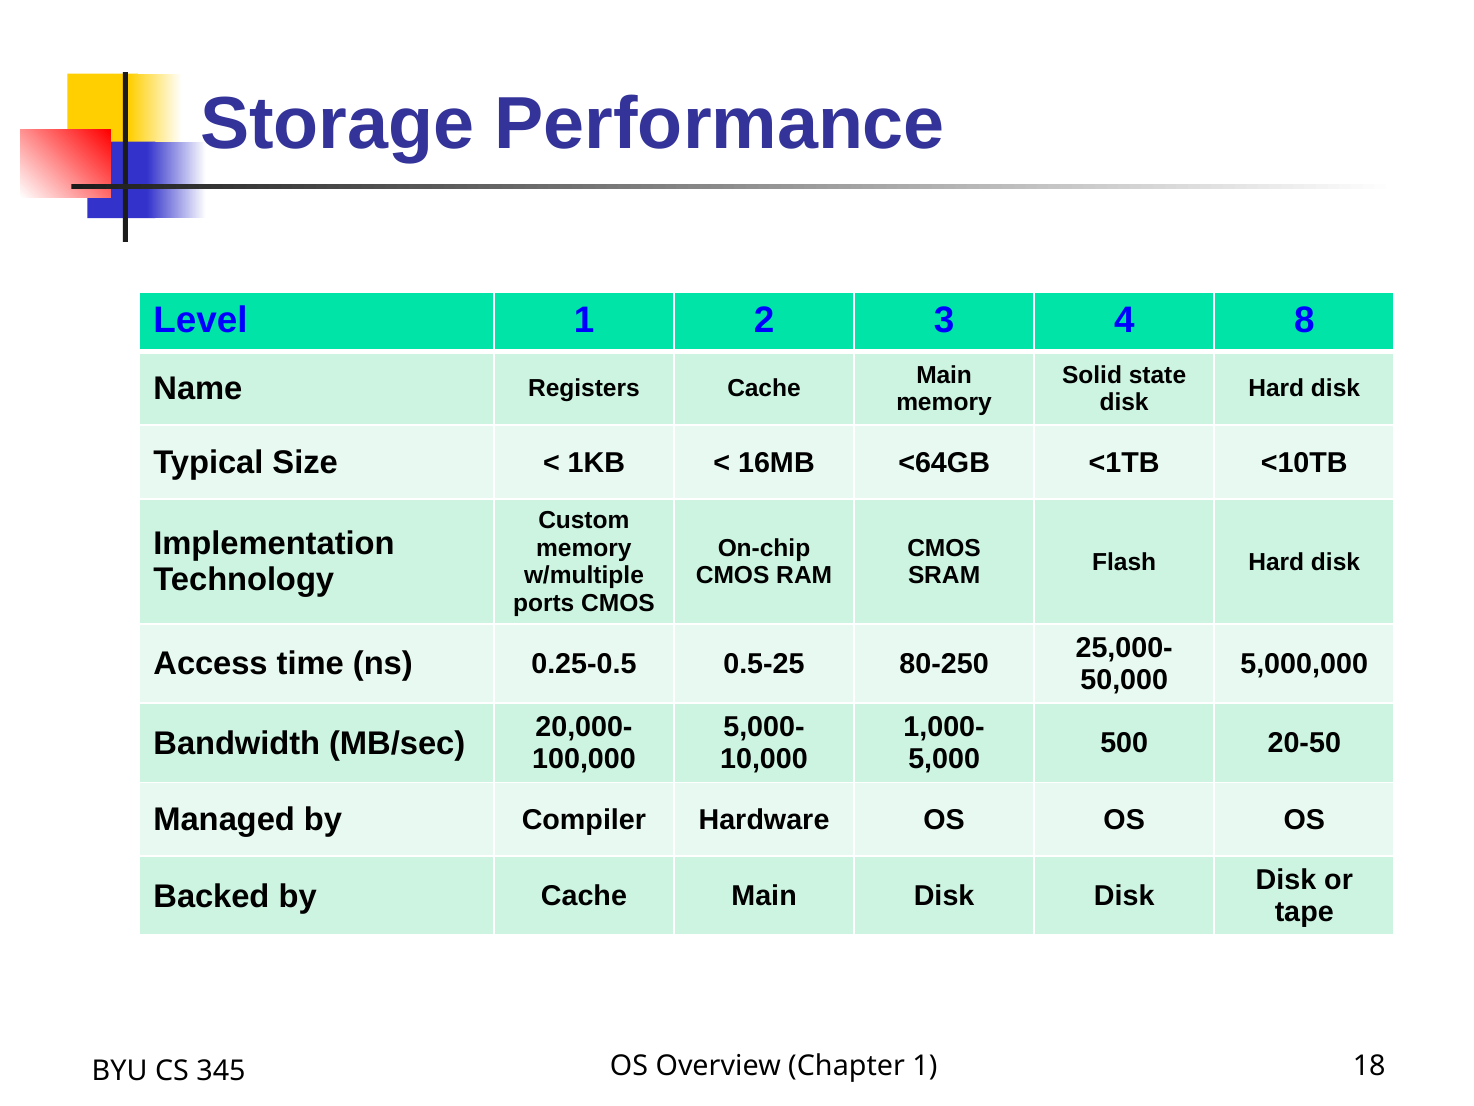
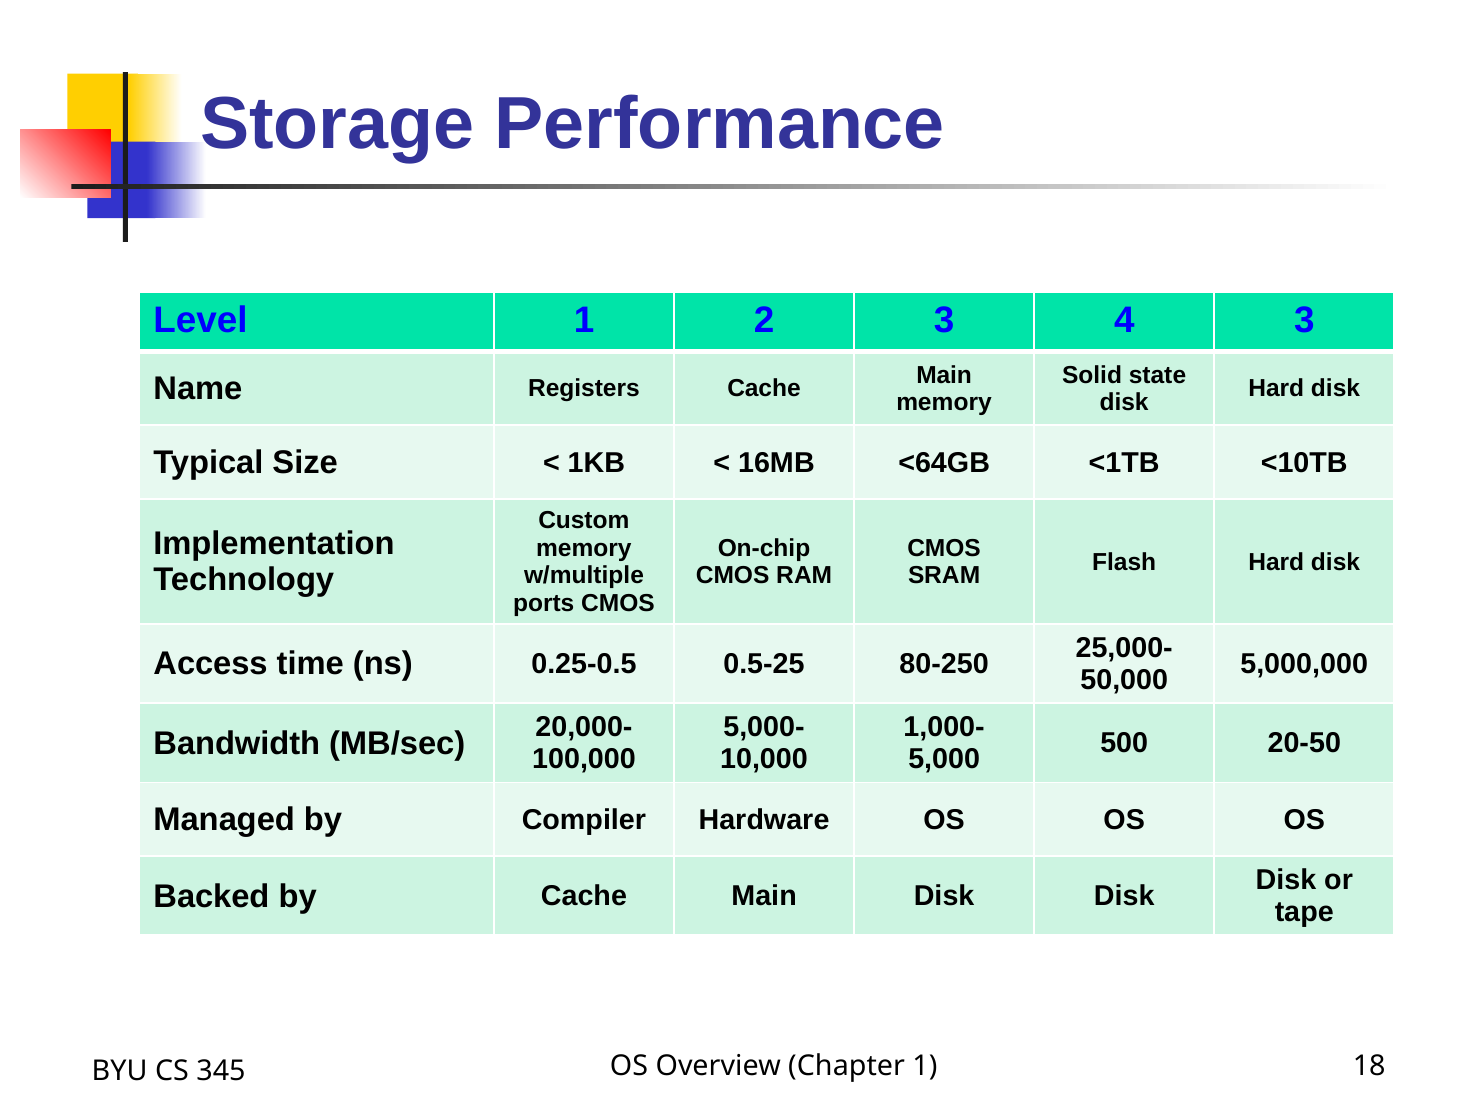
4 8: 8 -> 3 (1304, 320)
